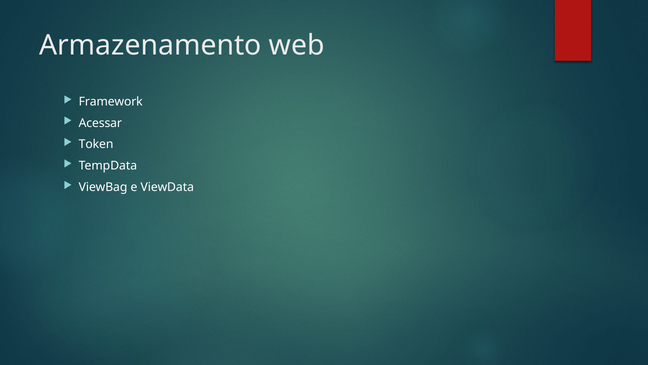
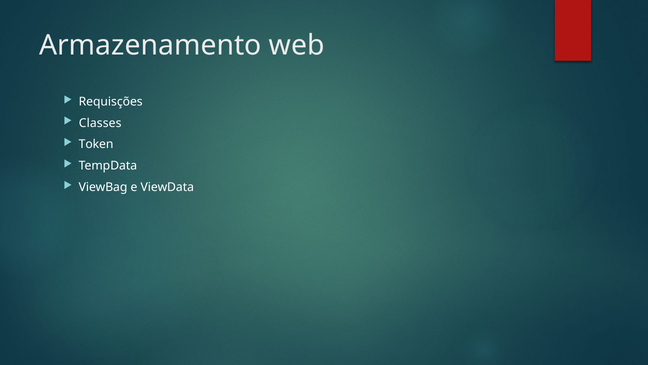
Framework: Framework -> Requisções (111, 102)
Acessar: Acessar -> Classes (100, 123)
